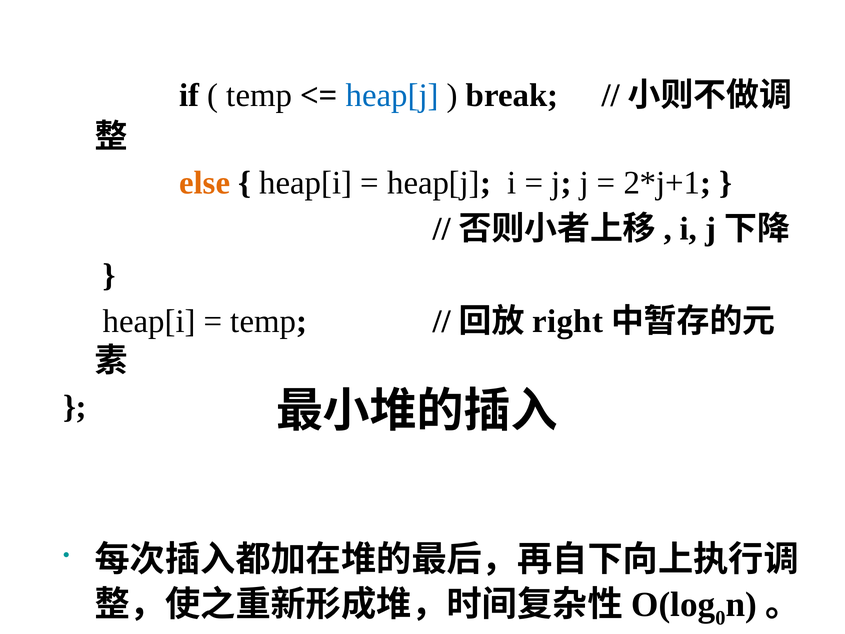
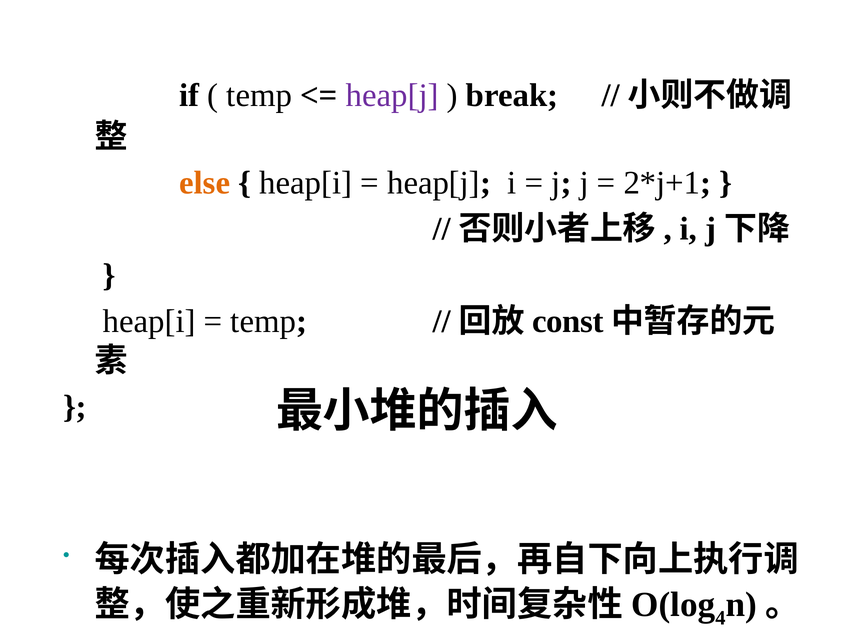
heap[j colour: blue -> purple (392, 96)
right: right -> const (568, 321)
0: 0 -> 4 (720, 618)
